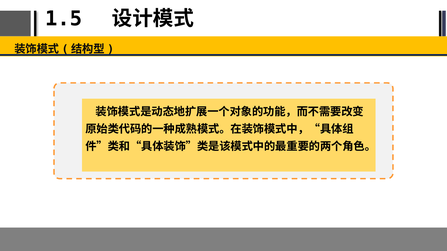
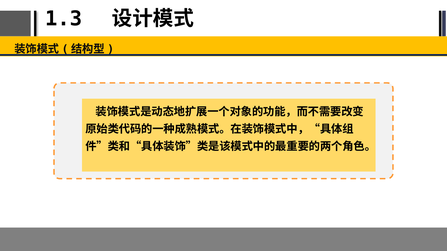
1.5: 1.5 -> 1.3 (64, 19)
